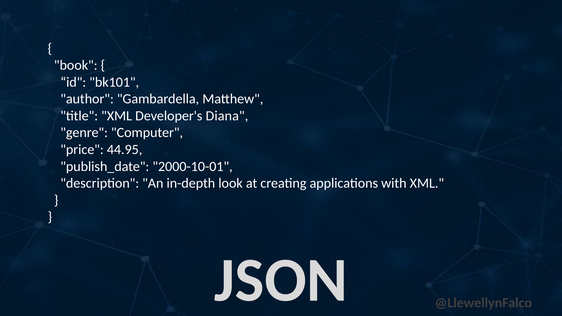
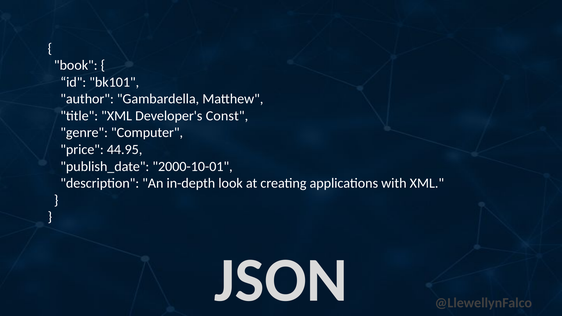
Diana: Diana -> Const (227, 116)
